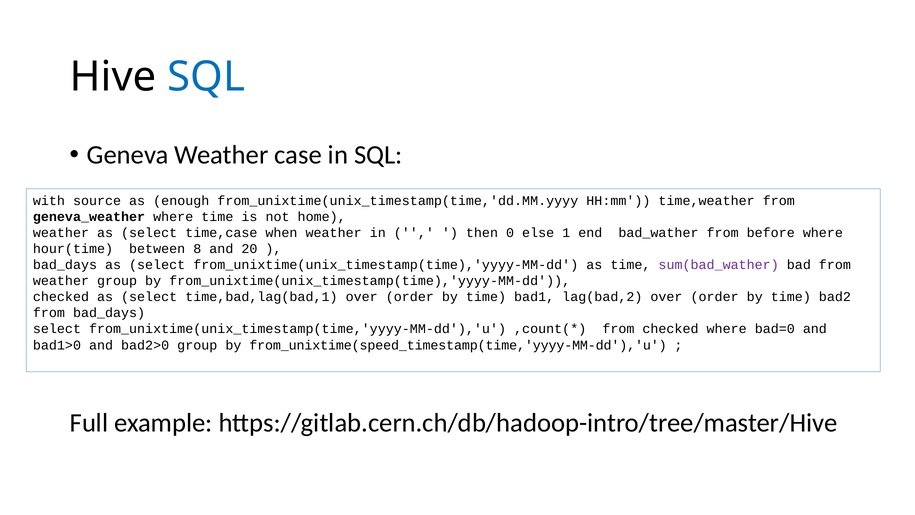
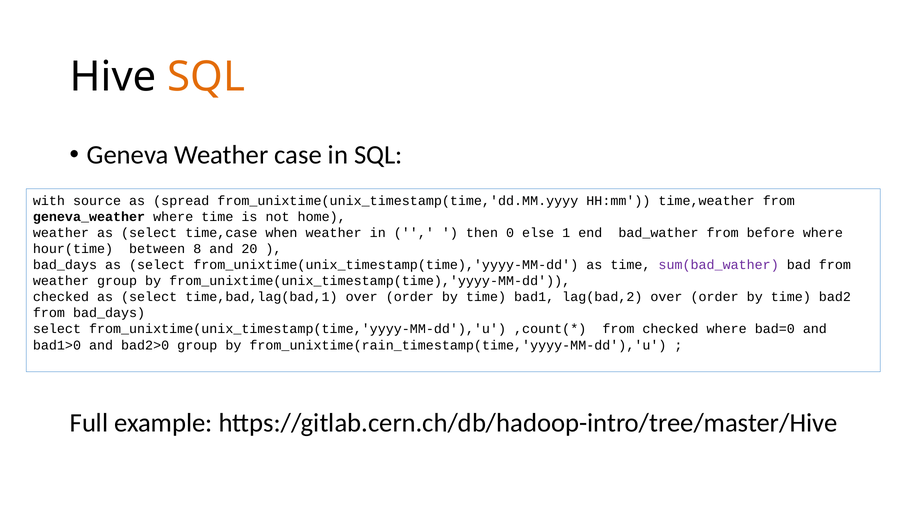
SQL colour: blue -> orange (206, 77)
enough: enough -> spread (181, 201)
from_unixtime(speed_timestamp(time,'yyyy-MM-dd'),'u: from_unixtime(speed_timestamp(time,'yyyy-MM-dd'),'u -> from_unixtime(rain_timestamp(time,'yyyy-MM-dd'),'u (458, 345)
